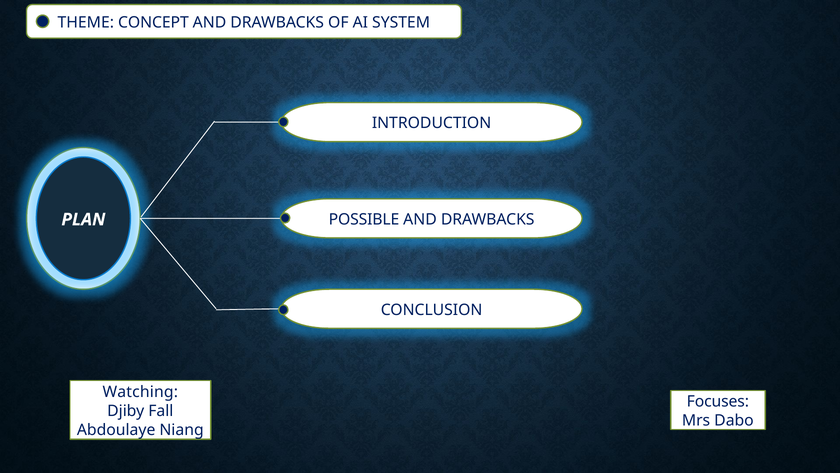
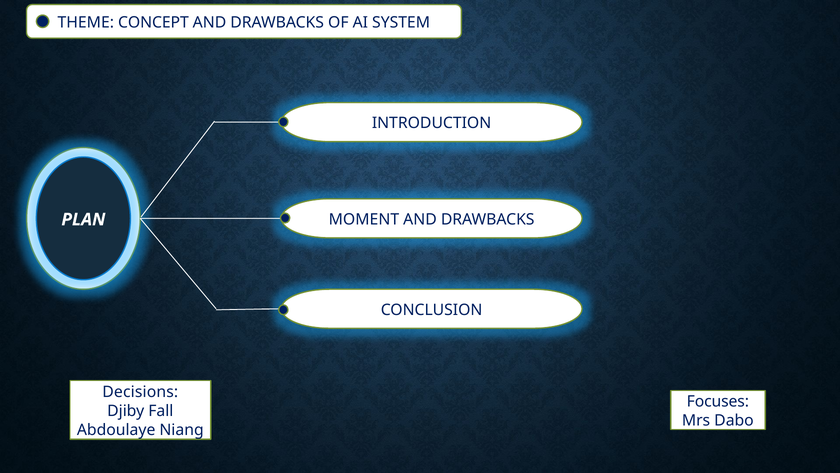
POSSIBLE: POSSIBLE -> MOMENT (364, 219)
Watching: Watching -> Decisions (140, 392)
